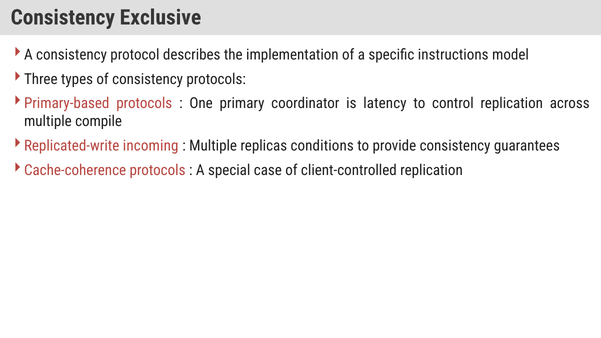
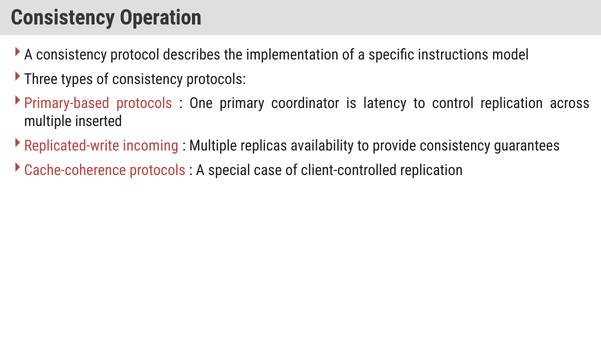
Exclusive: Exclusive -> Operation (161, 17)
compile: compile -> inserted (99, 121)
conditions: conditions -> availability (322, 146)
